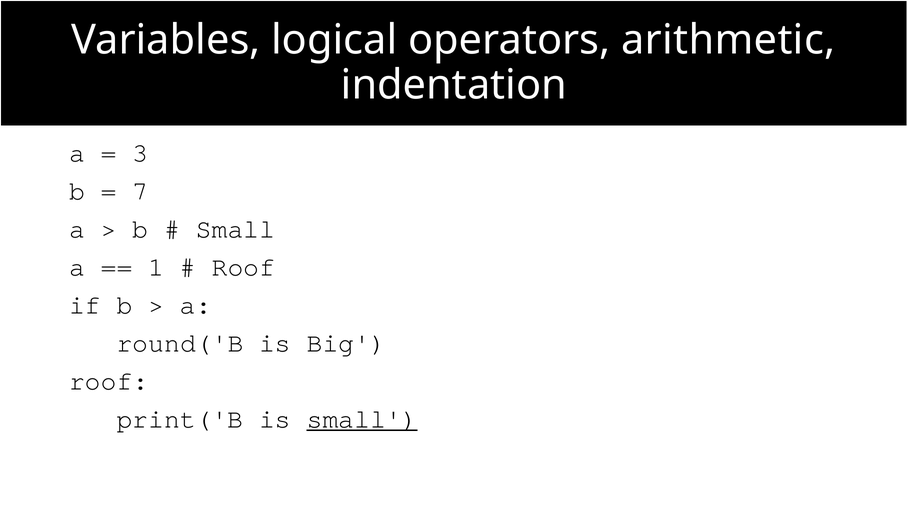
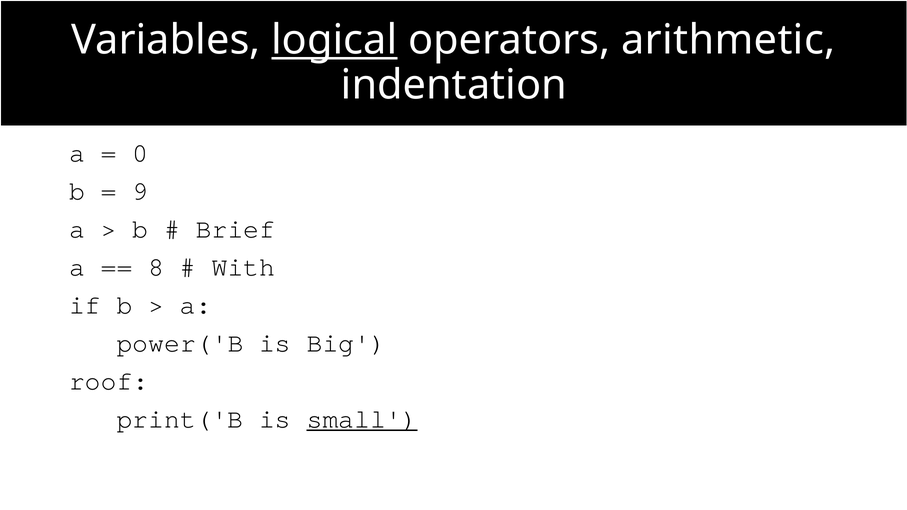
logical underline: none -> present (334, 40)
3: 3 -> 0 (140, 153)
7: 7 -> 9 (140, 191)
Small: Small -> Brief (235, 229)
1: 1 -> 8 (156, 267)
Roof: Roof -> With (243, 267)
round('B: round('B -> power('B (180, 343)
